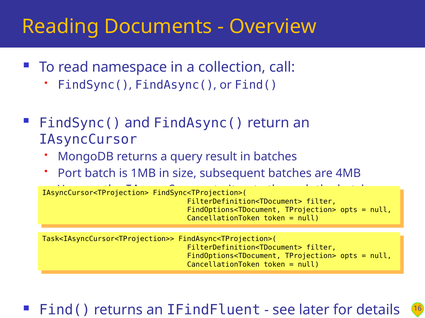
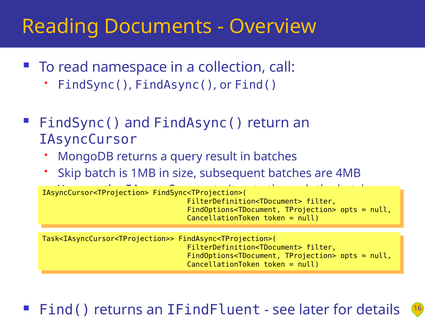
Port: Port -> Skip (70, 174)
